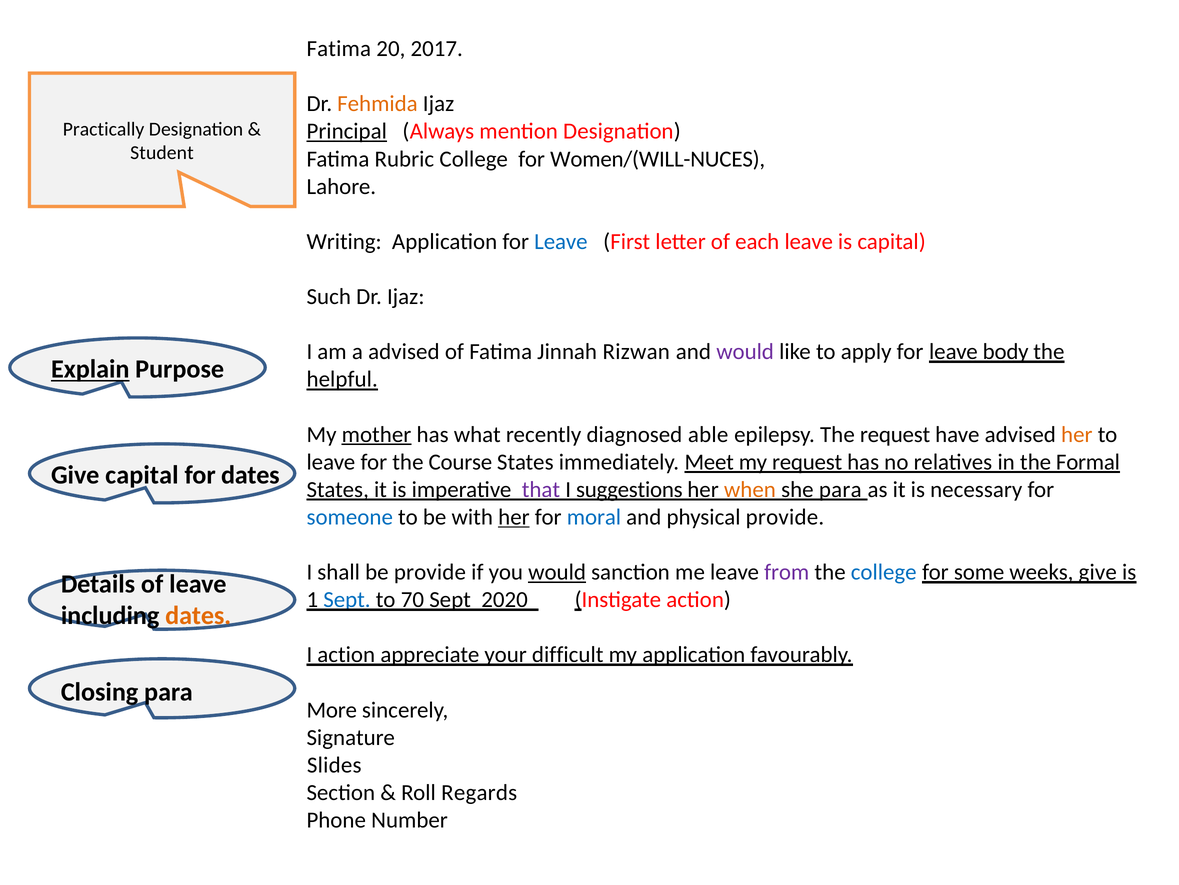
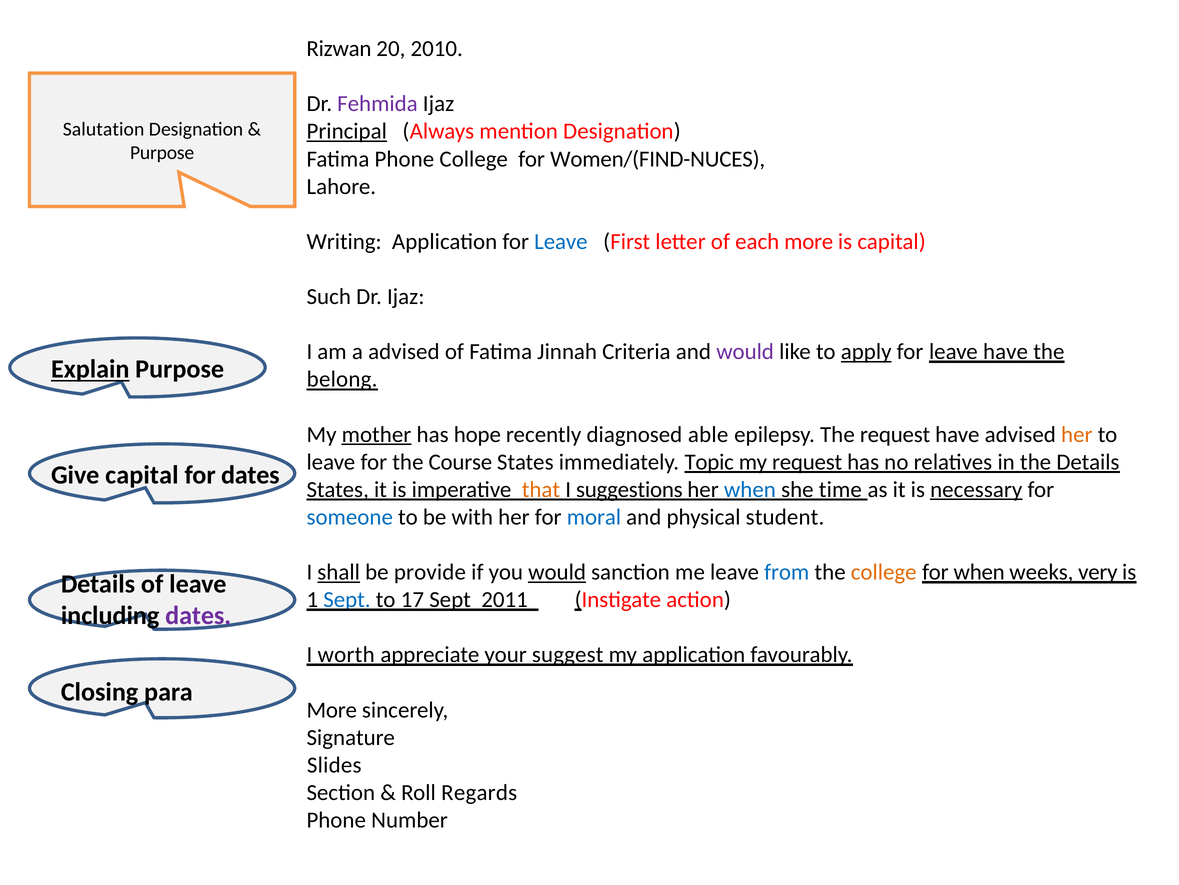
Fatima: Fatima -> Rizwan (339, 49)
2017: 2017 -> 2010 (437, 49)
Fehmida colour: orange -> purple (377, 104)
Practically: Practically -> Salutation (104, 129)
Student: Student -> Purpose (162, 153)
Fatima Rubric: Rubric -> Phone (404, 159)
Women/(WILL-NUCES: Women/(WILL-NUCES -> Women/(FIND-NUCES (658, 159)
each leave: leave -> more (809, 241)
Rizwan: Rizwan -> Criteria (636, 352)
apply underline: none -> present (866, 352)
leave body: body -> have (1006, 352)
helpful: helpful -> belong (342, 379)
what: what -> hope (477, 434)
Meet: Meet -> Topic (709, 462)
the Formal: Formal -> Details (1088, 462)
that colour: purple -> orange (541, 489)
when colour: orange -> blue (750, 489)
she para: para -> time (840, 489)
necessary underline: none -> present (976, 489)
her underline: present -> none (514, 517)
physical provide: provide -> student (785, 517)
shall underline: none -> present (339, 572)
from colour: purple -> blue (787, 572)
college colour: blue -> orange (884, 572)
for some: some -> when (979, 572)
weeks give: give -> very (1098, 572)
70: 70 -> 17 (412, 599)
2020: 2020 -> 2011 (505, 599)
dates colour: orange -> purple (198, 615)
I action: action -> worth (346, 654)
difficult: difficult -> suggest (568, 654)
